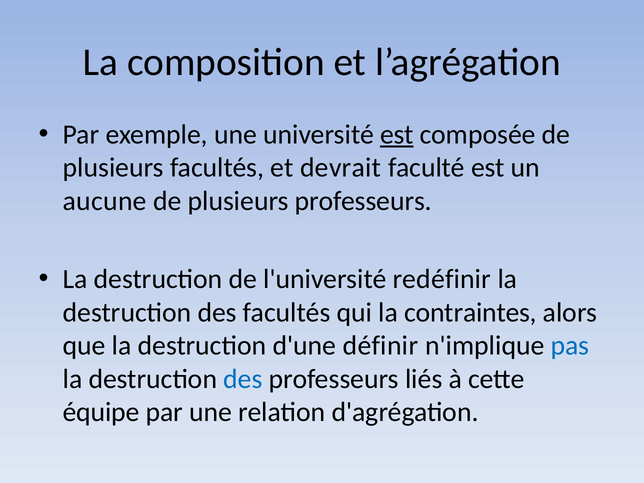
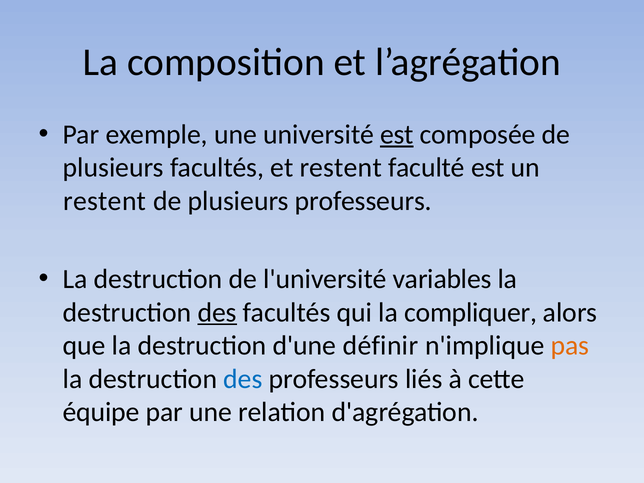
et devrait: devrait -> restent (341, 168)
aucune: aucune -> restent (105, 201)
redéfinir: redéfinir -> variables (442, 279)
des underline: none -> present (217, 312)
contraintes: contraintes -> compliquer (471, 312)
pas colour: blue -> orange (570, 346)
